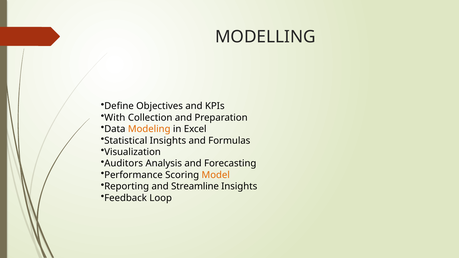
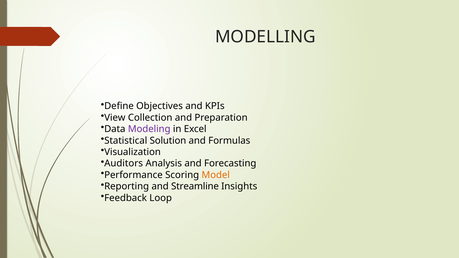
With: With -> View (115, 118)
Modeling colour: orange -> purple (149, 129)
Statistical Insights: Insights -> Solution (168, 141)
